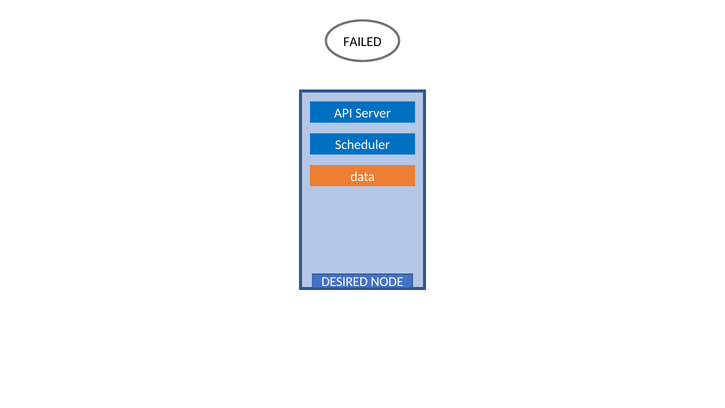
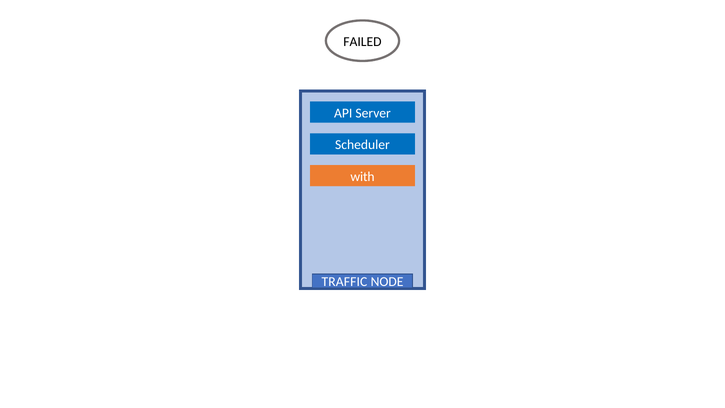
data: data -> with (363, 176)
DESIRED: DESIRED -> TRAFFIC (344, 282)
